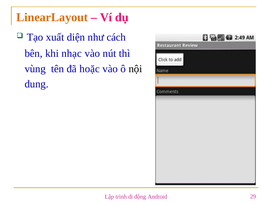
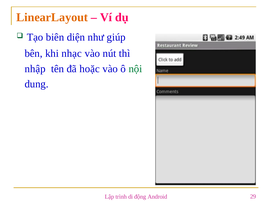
xuất: xuất -> biên (55, 37)
cách: cách -> giúp (116, 37)
vùng: vùng -> nhập (35, 69)
nội colour: black -> green (135, 69)
